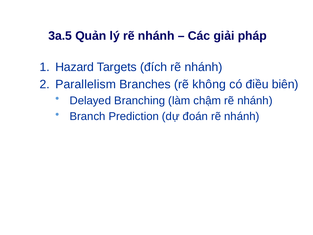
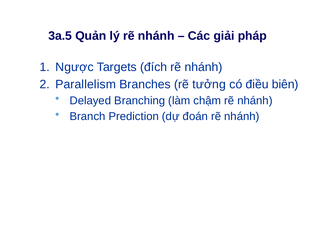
Hazard: Hazard -> Ngược (74, 67)
không: không -> tưởng (209, 84)
